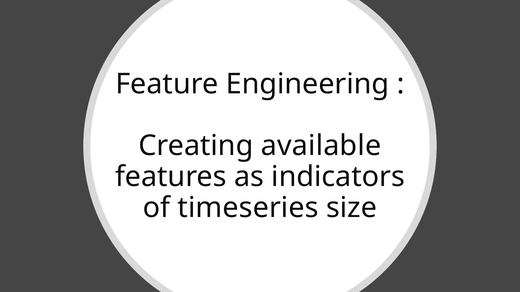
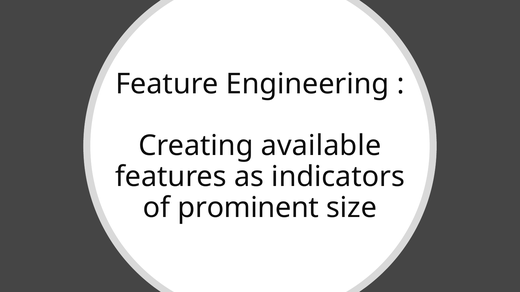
timeseries: timeseries -> prominent (248, 208)
